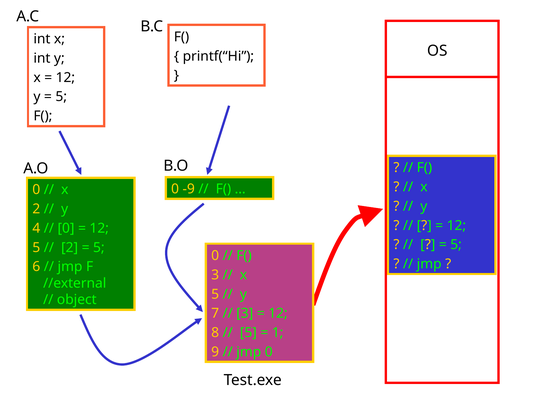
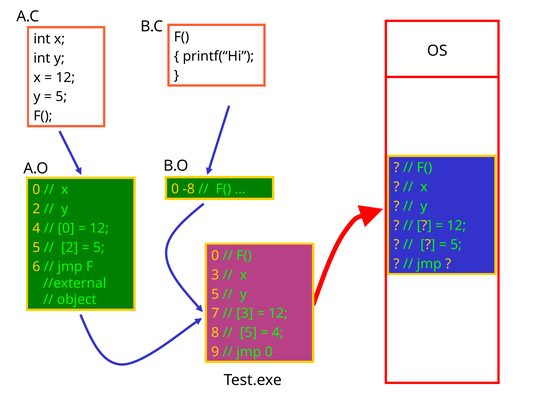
-9: -9 -> -8 (189, 189)
1: 1 -> 4 (278, 333)
